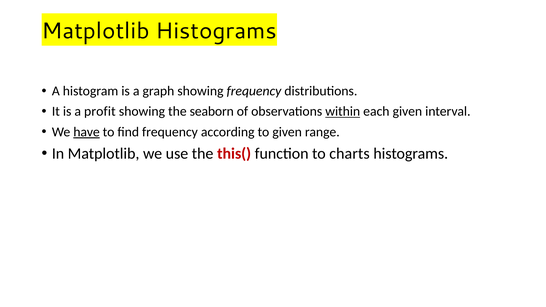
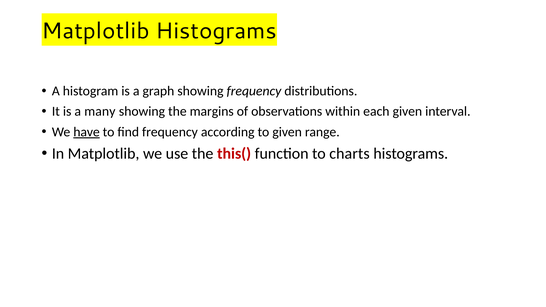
profit: profit -> many (100, 112)
seaborn: seaborn -> margins (212, 112)
within underline: present -> none (343, 112)
